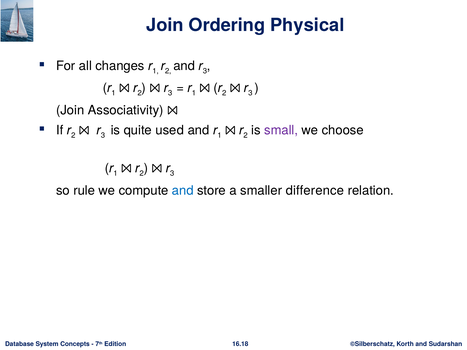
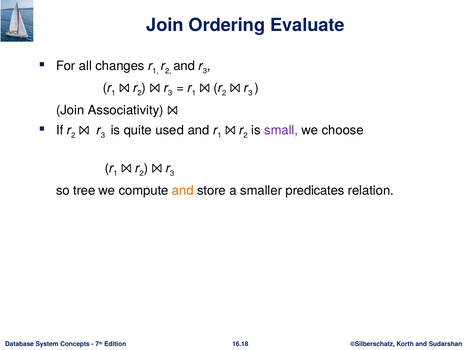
Physical: Physical -> Evaluate (307, 25)
rule: rule -> tree (84, 191)
and colour: blue -> orange (183, 191)
difference: difference -> predicates (315, 191)
